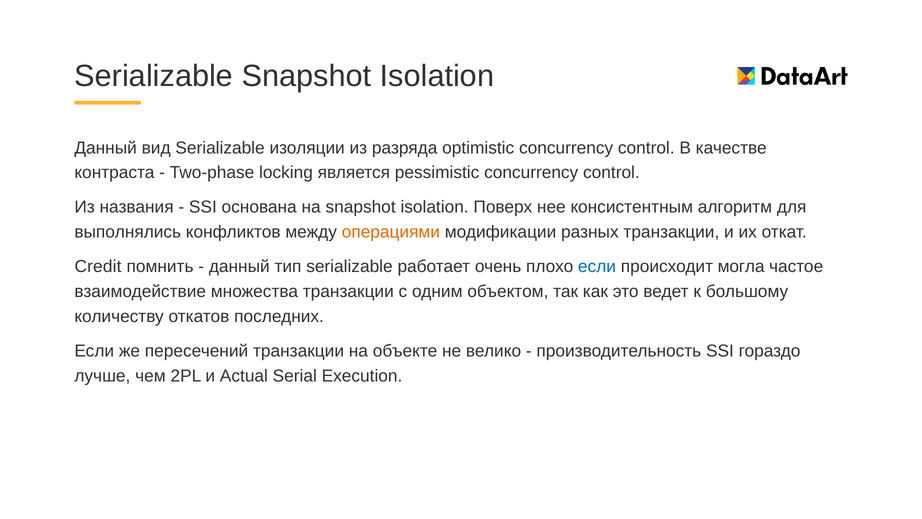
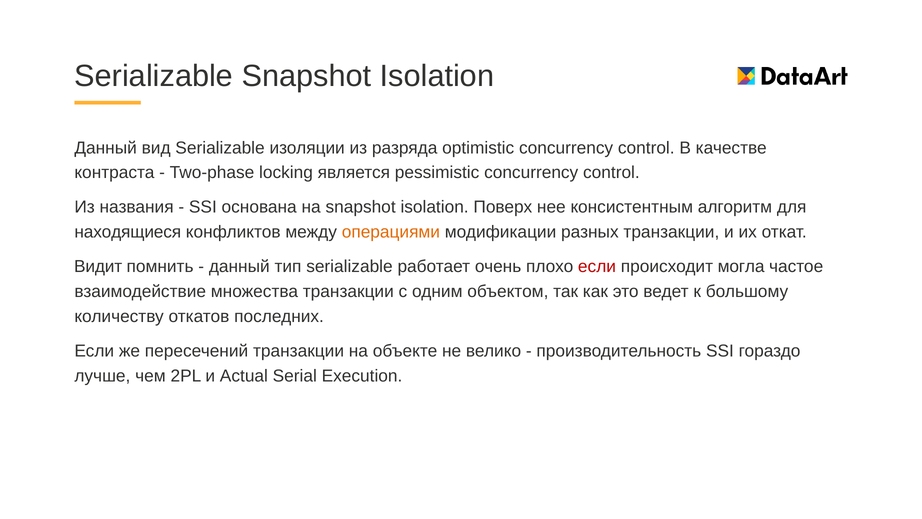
выполнялись: выполнялись -> находящиеся (128, 232)
Credit: Credit -> Видит (98, 267)
если colour: blue -> red (597, 267)
